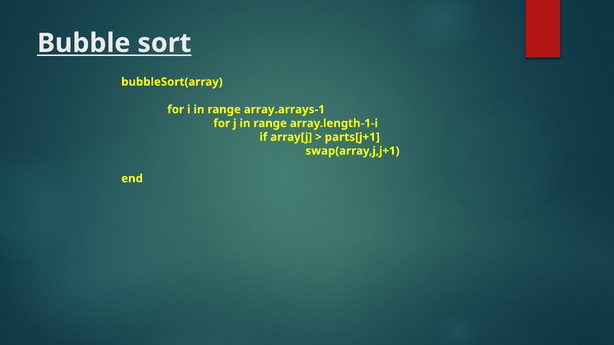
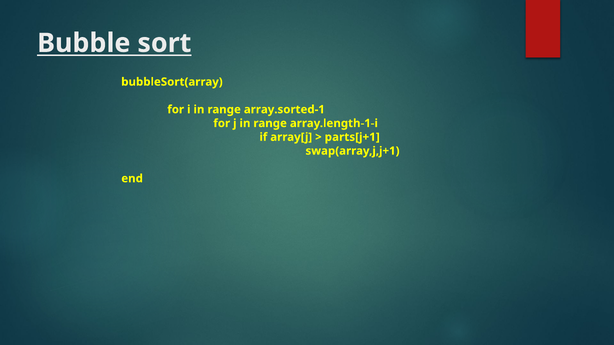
array.arrays-1: array.arrays-1 -> array.sorted-1 (284, 110)
